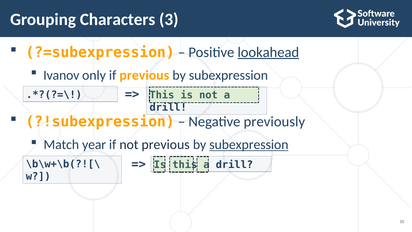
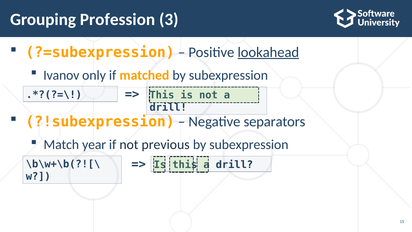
Characters: Characters -> Profession (118, 20)
if previous: previous -> matched (144, 75)
previously: previously -> separators (274, 122)
subexpression underline: present -> none (249, 145)
